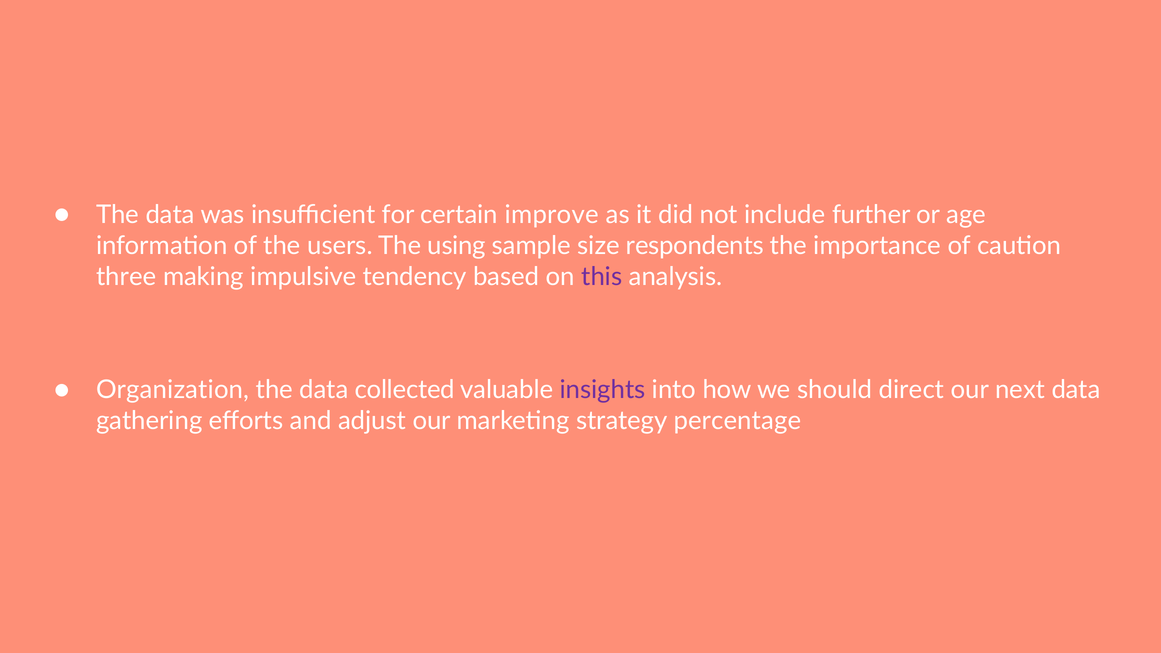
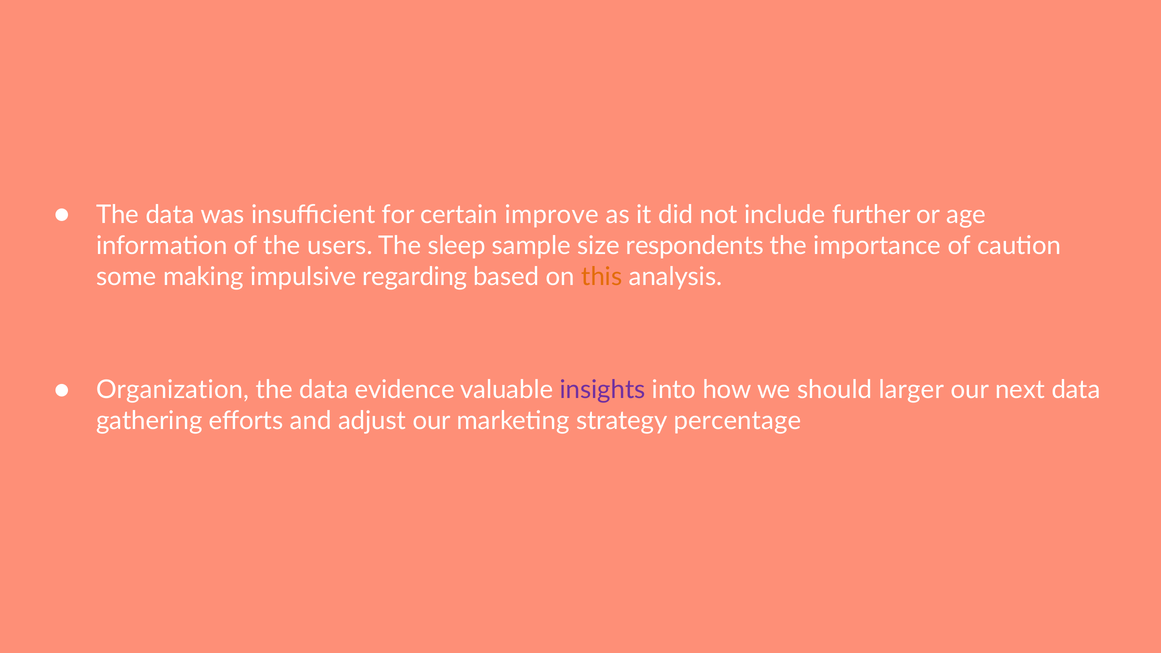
using: using -> sleep (457, 246)
three: three -> some (126, 277)
tendency: tendency -> regarding (415, 277)
this colour: purple -> orange (602, 277)
collected: collected -> evidence (405, 390)
direct: direct -> larger (911, 390)
